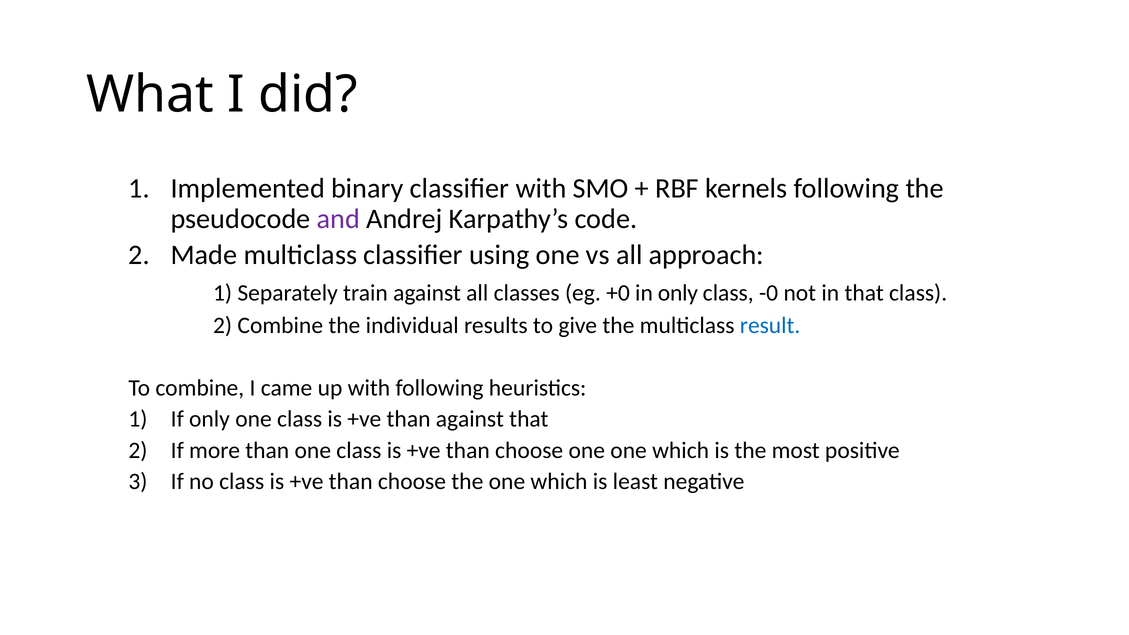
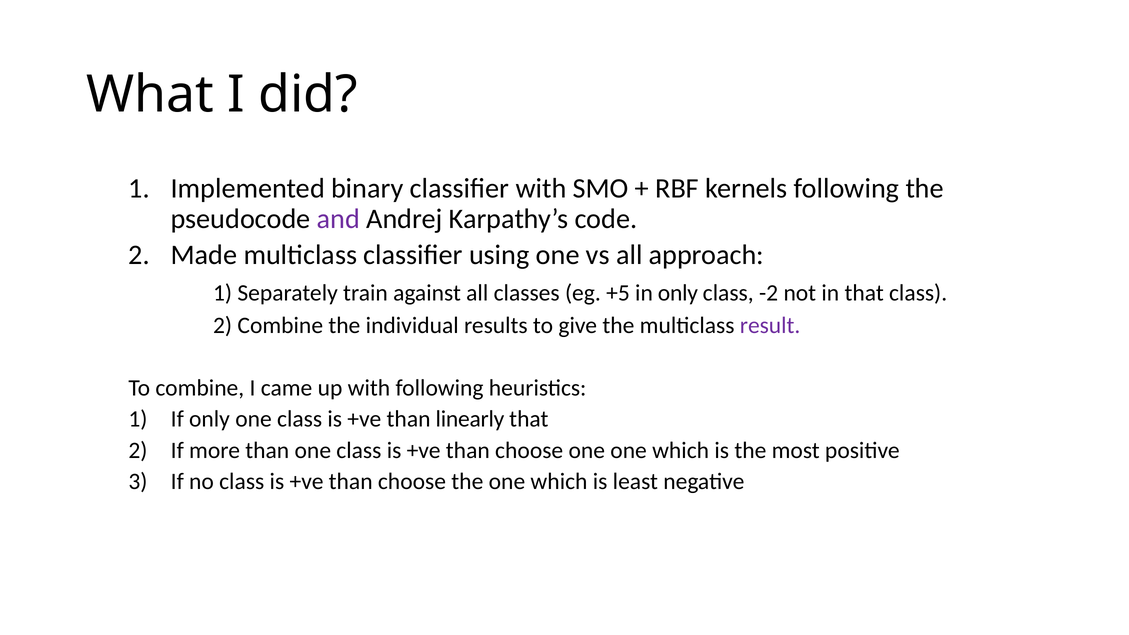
+0: +0 -> +5 (618, 293)
-0: -0 -> -2 (769, 293)
result colour: blue -> purple (770, 325)
than against: against -> linearly (470, 419)
